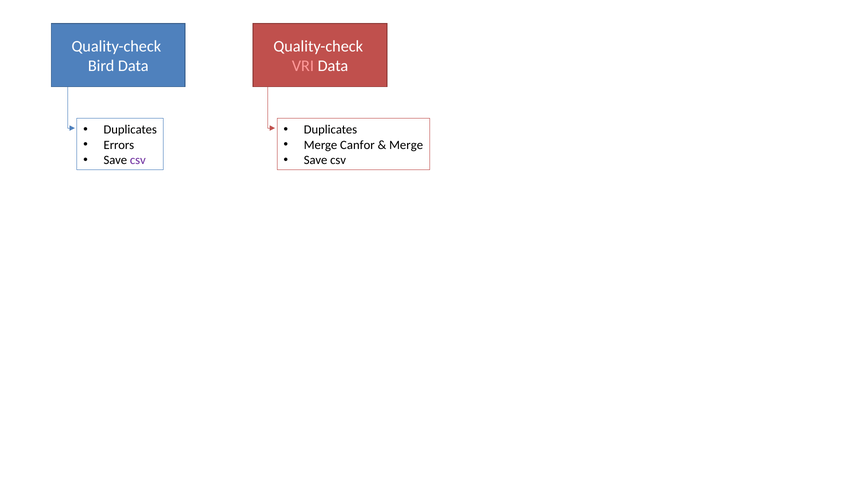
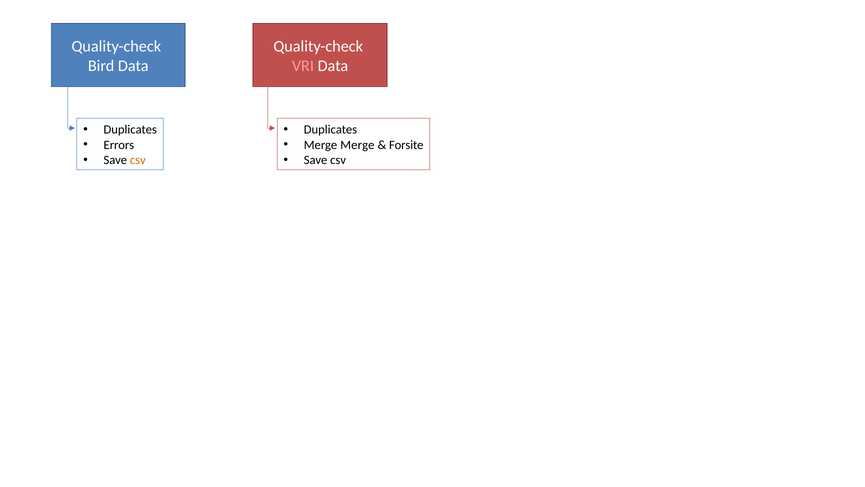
Merge Canfor: Canfor -> Merge (357, 145)
Merge: Merge -> Forsite (406, 145)
csv colour: purple -> orange (138, 160)
